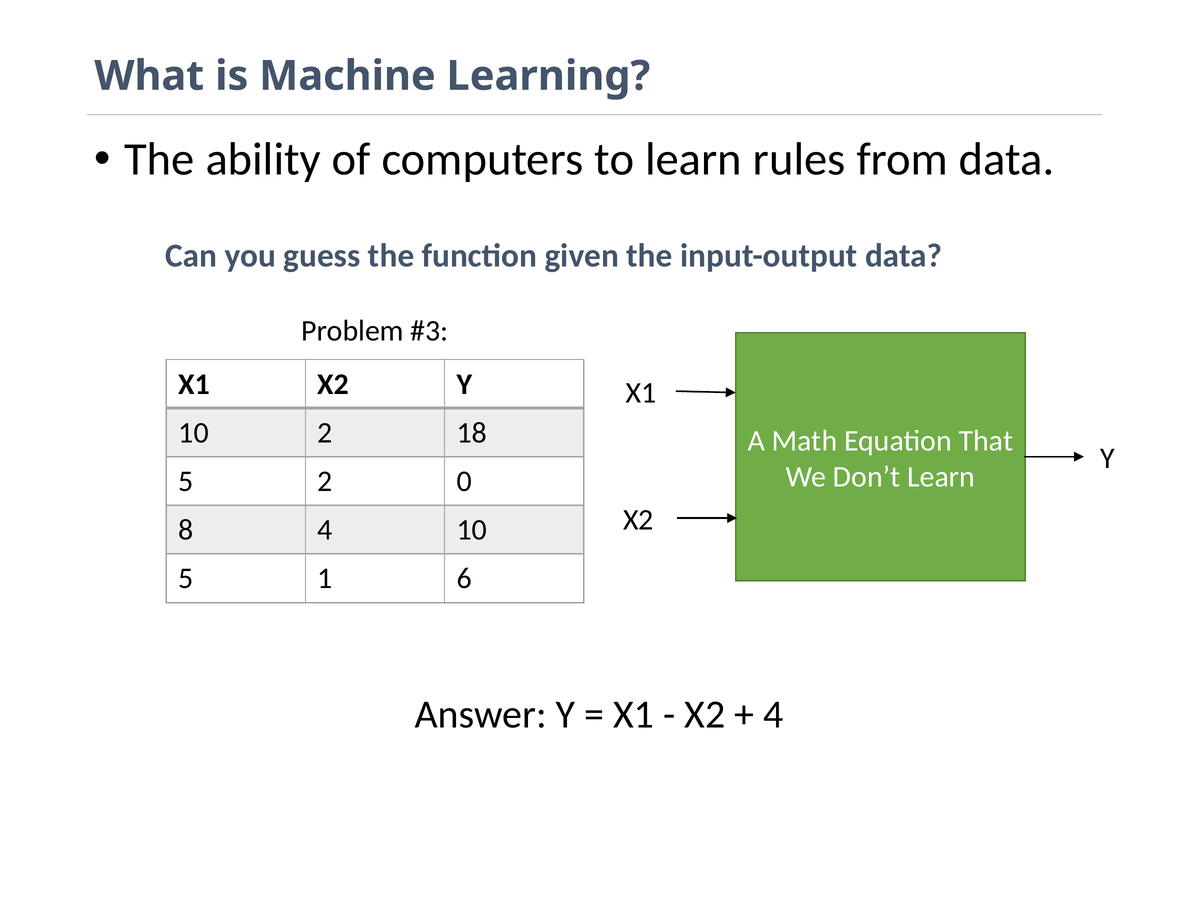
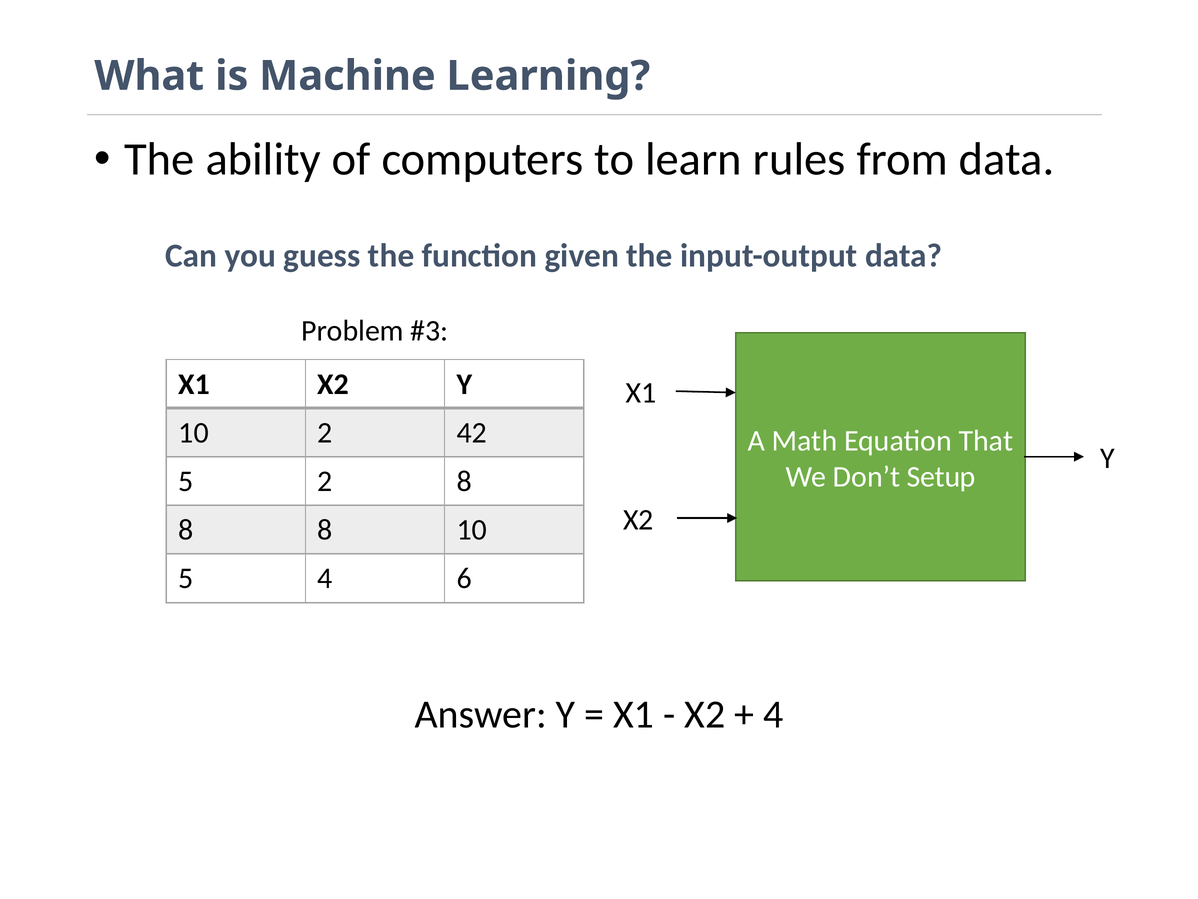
18: 18 -> 42 (472, 433)
Don’t Learn: Learn -> Setup (941, 476)
2 0: 0 -> 8 (464, 481)
4: 4 -> 8 (325, 530)
5 1: 1 -> 4 (325, 578)
